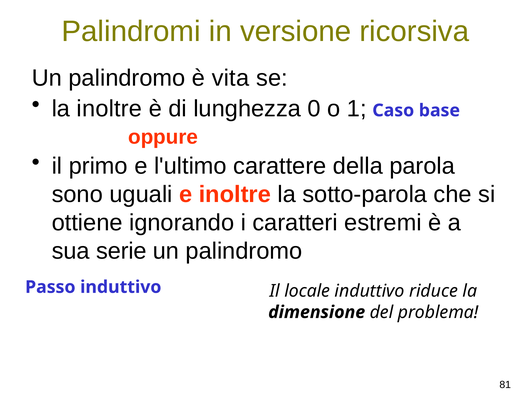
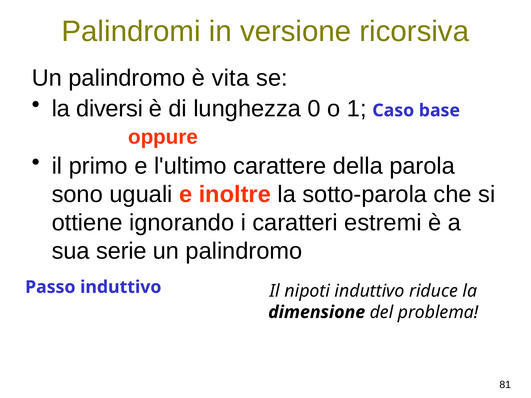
la inoltre: inoltre -> diversi (110, 109)
locale: locale -> nipoti (307, 291)
